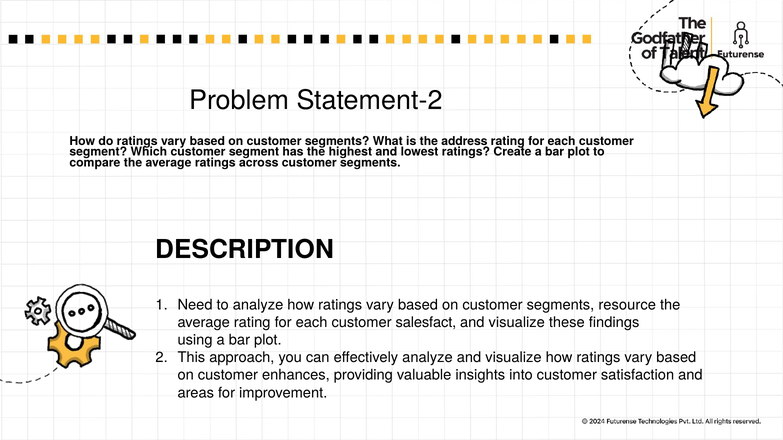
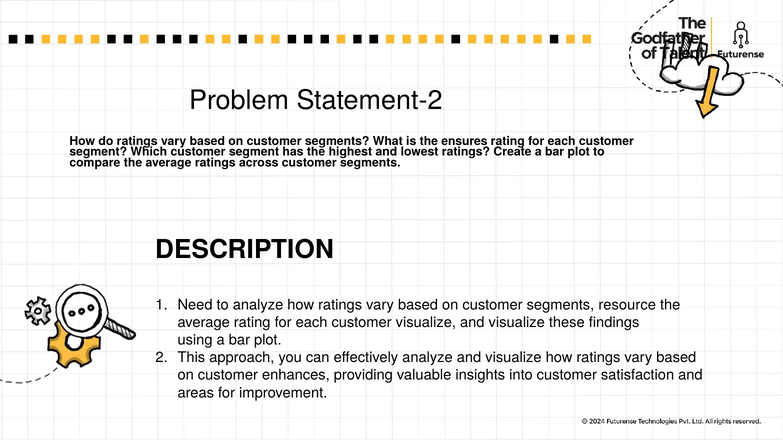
address: address -> ensures (464, 142)
customer salesfact: salesfact -> visualize (426, 323)
